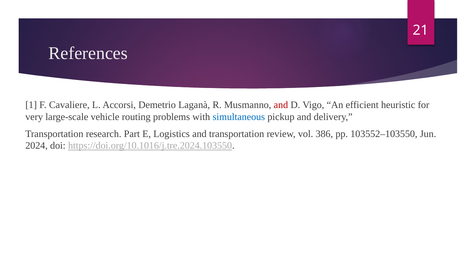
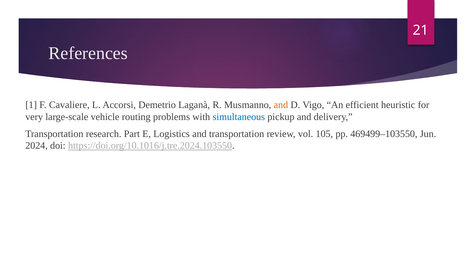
and colour: red -> orange (281, 105)
386: 386 -> 105 (324, 134)
103552–103550: 103552–103550 -> 469499–103550 (384, 134)
